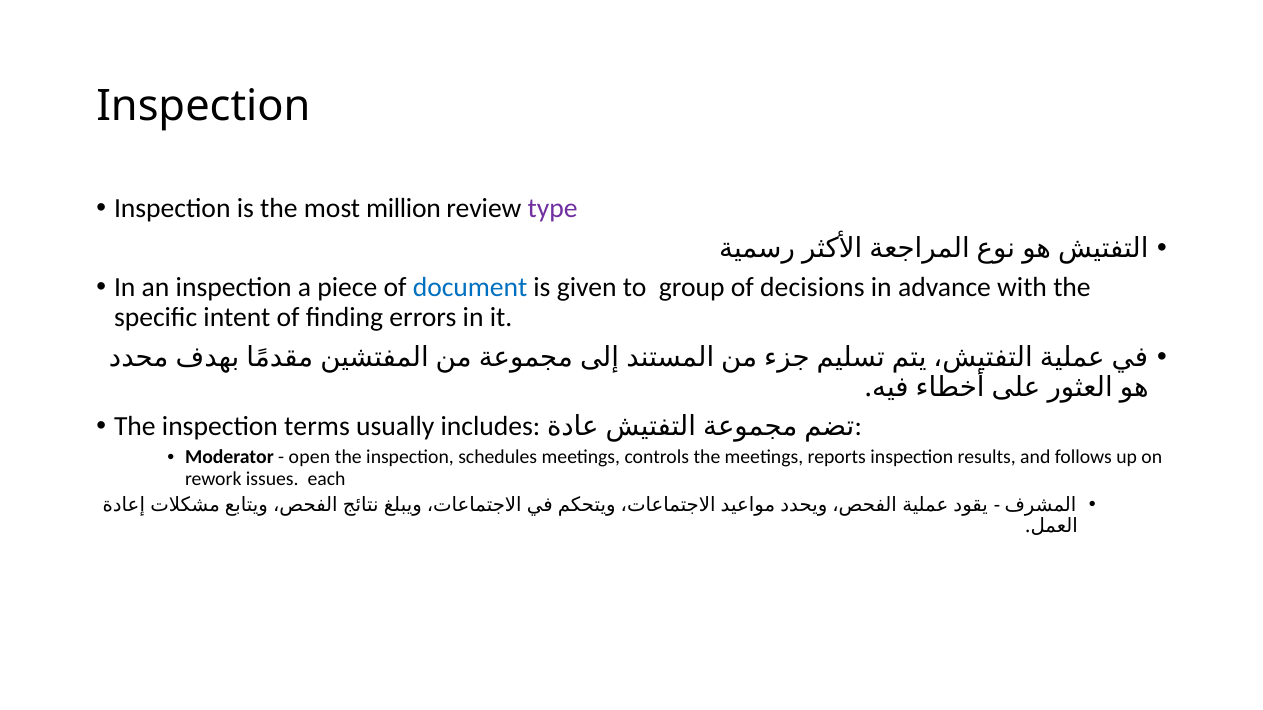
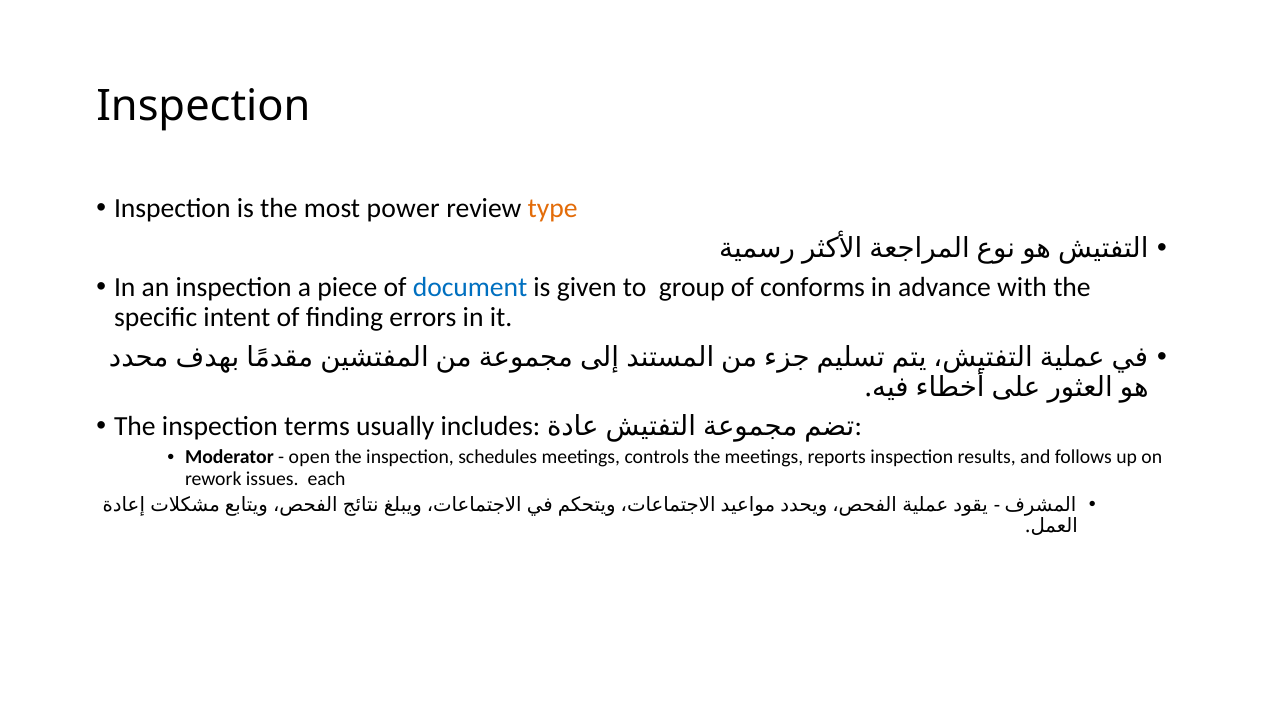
million: million -> power (403, 209)
type colour: purple -> orange (553, 209)
decisions: decisions -> conforms (812, 288)
